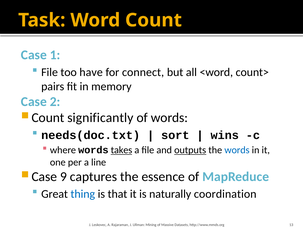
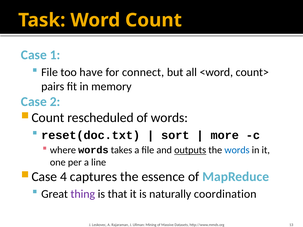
significantly: significantly -> rescheduled (101, 118)
needs(doc.txt: needs(doc.txt -> reset(doc.txt (91, 135)
wins: wins -> more (225, 135)
takes underline: present -> none (122, 150)
9: 9 -> 4 (64, 177)
thing colour: blue -> purple (83, 194)
